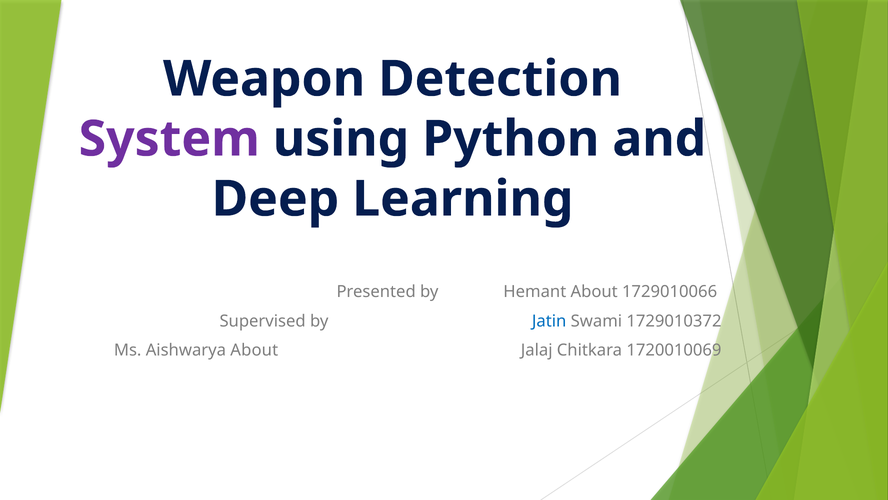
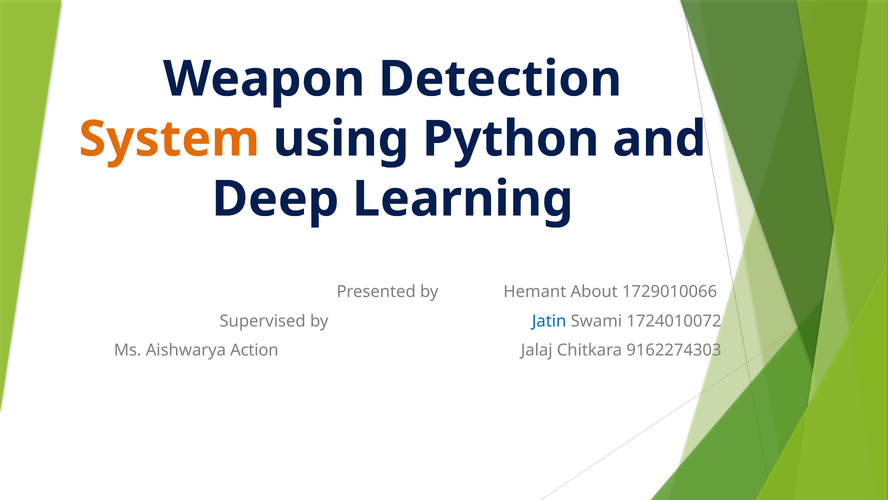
System colour: purple -> orange (169, 139)
1729010372: 1729010372 -> 1724010072 (674, 321)
Aishwarya About: About -> Action (254, 350)
1720010069: 1720010069 -> 9162274303 (674, 350)
